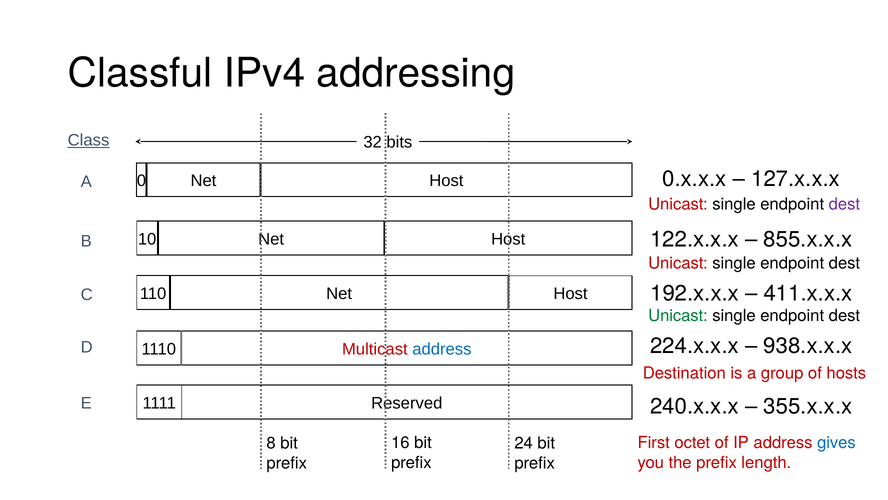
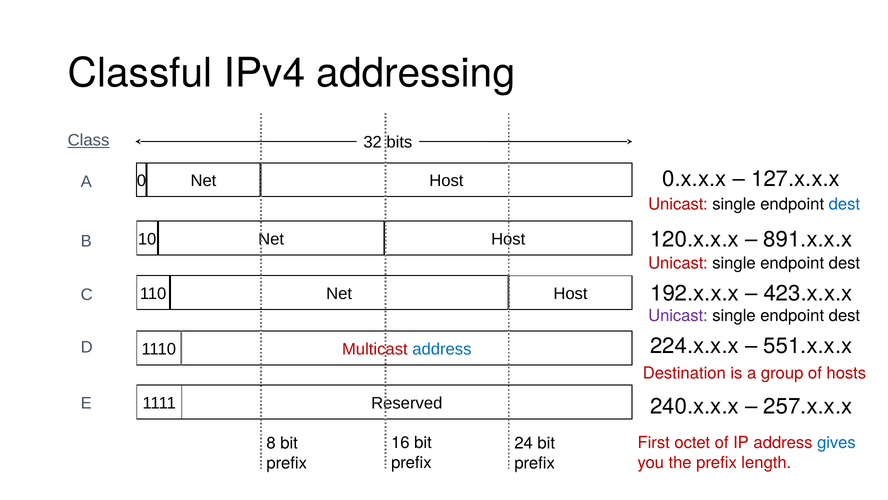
dest colour: purple -> blue (844, 204)
122.x.x.x: 122.x.x.x -> 120.x.x.x (694, 239)
855.x.x.x: 855.x.x.x -> 891.x.x.x (808, 239)
411.x.x.x: 411.x.x.x -> 423.x.x.x (808, 293)
Unicast colour: green -> purple (678, 316)
938.x.x.x: 938.x.x.x -> 551.x.x.x (808, 346)
355.x.x.x: 355.x.x.x -> 257.x.x.x (808, 406)
